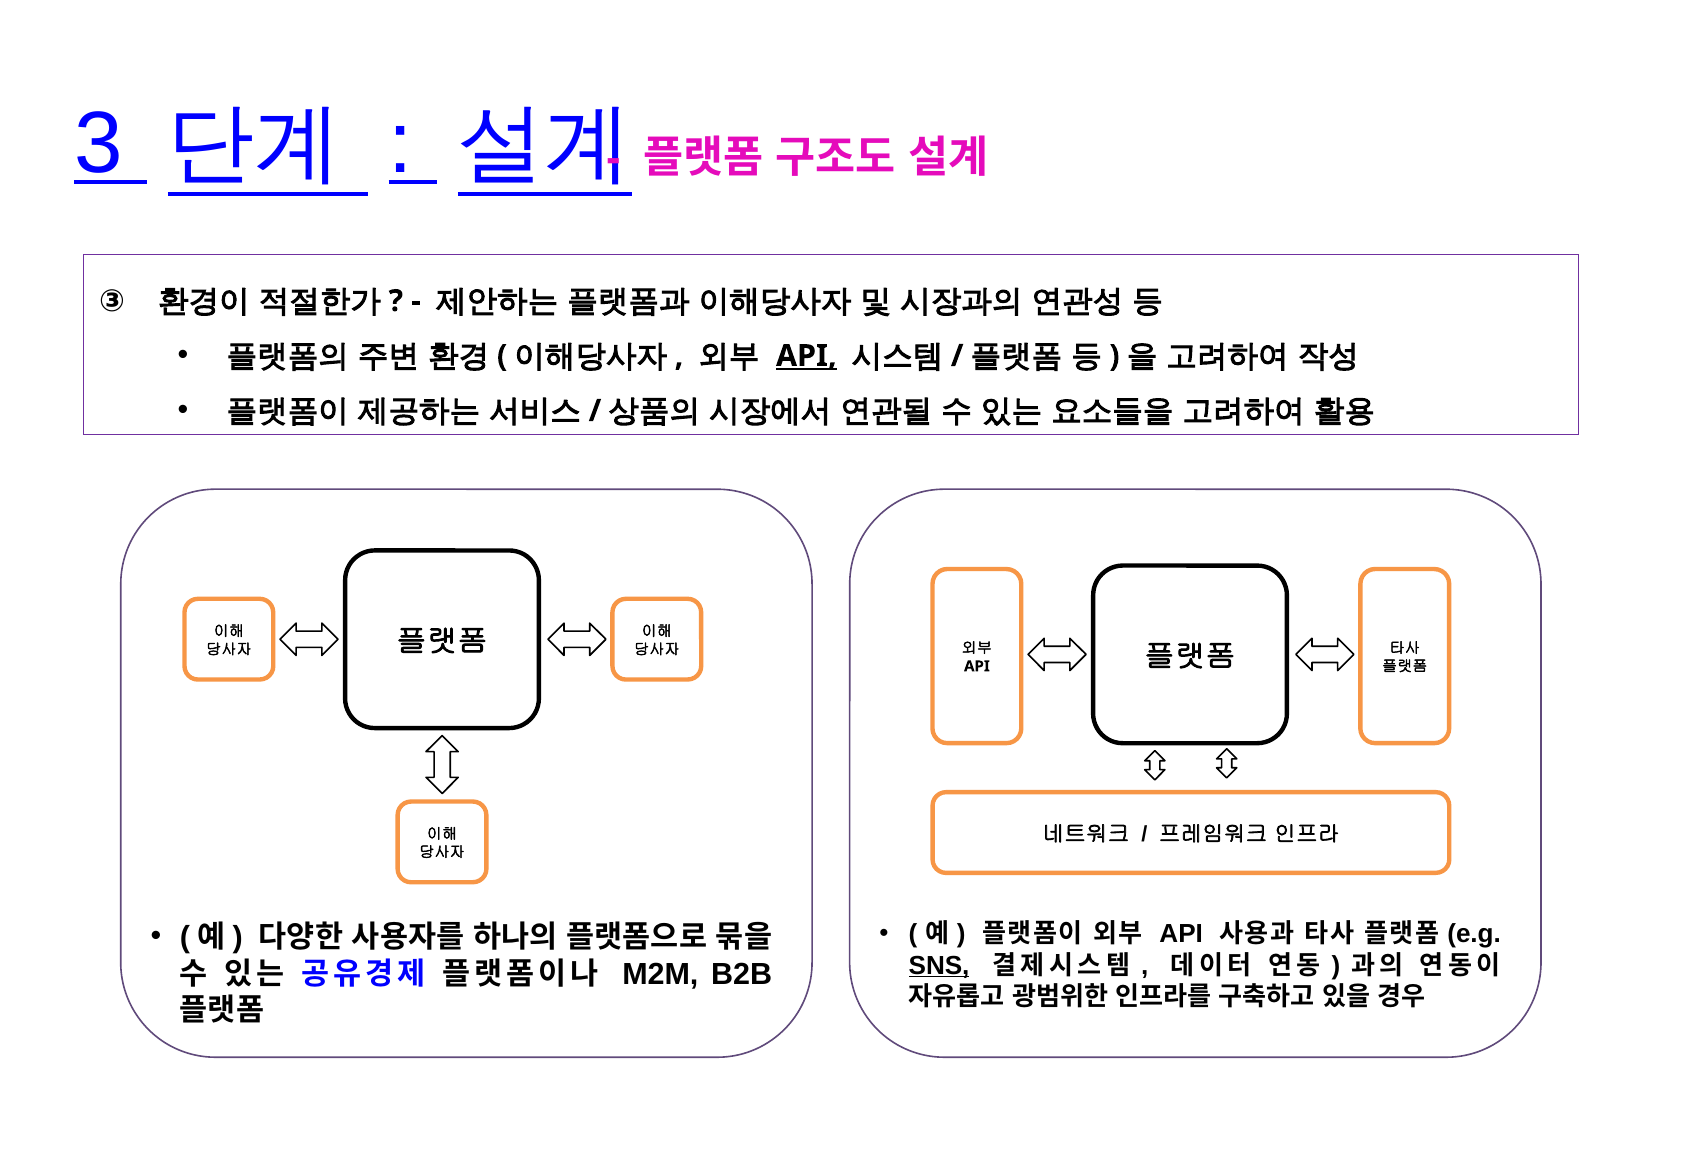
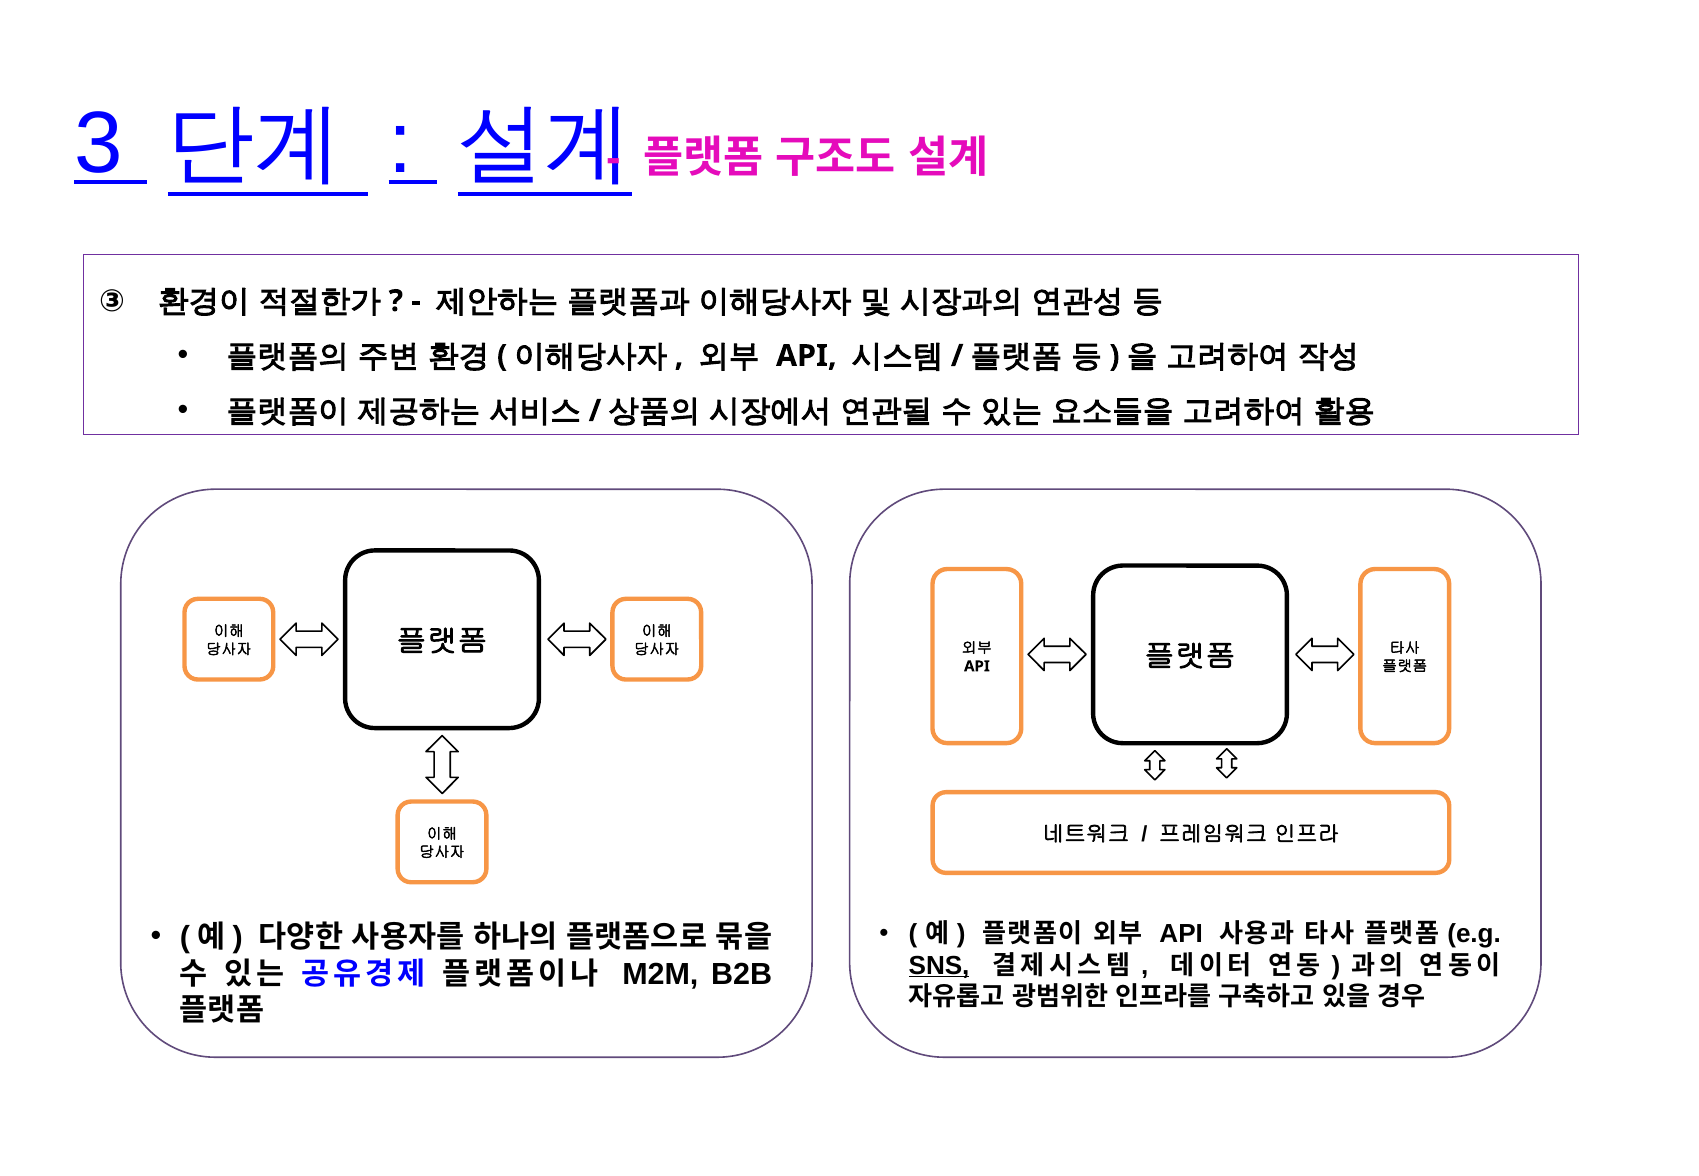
API underline: present -> none (806, 356)
